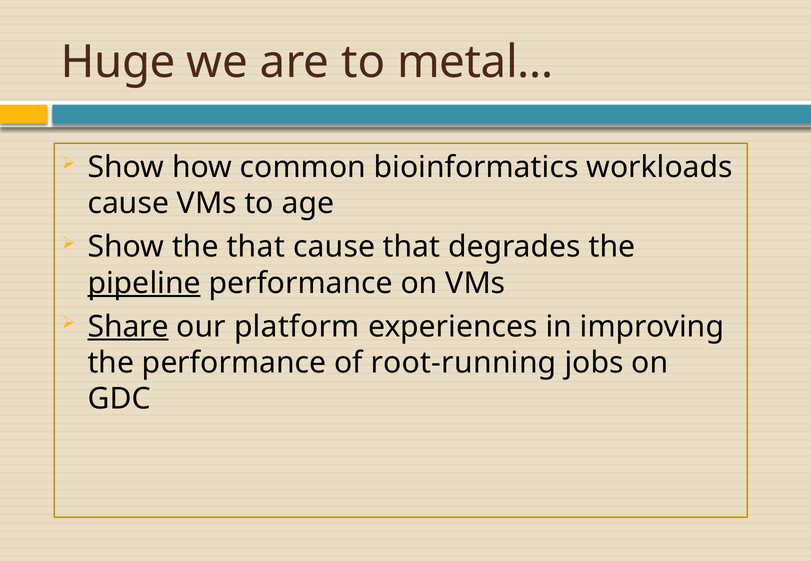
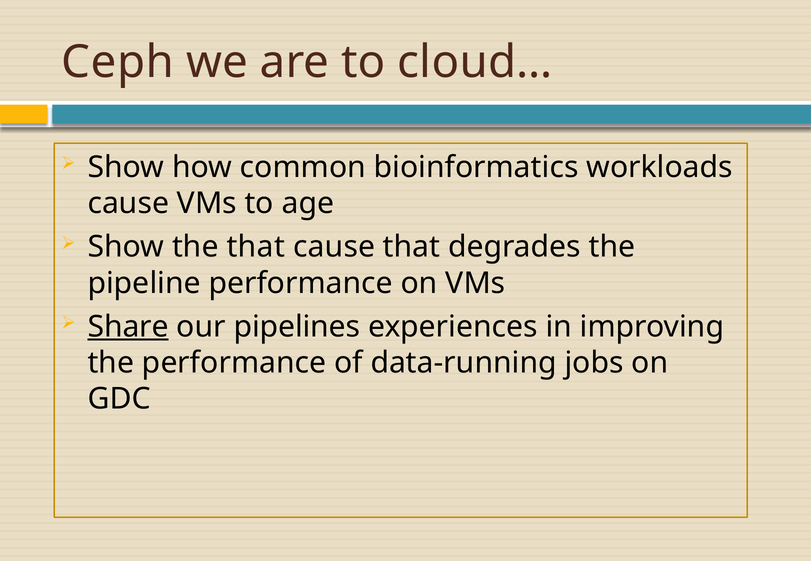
Huge: Huge -> Ceph (118, 62)
metal…: metal… -> cloud… (475, 62)
pipeline underline: present -> none (144, 283)
platform: platform -> pipelines (297, 327)
root-running: root-running -> data-running (464, 363)
